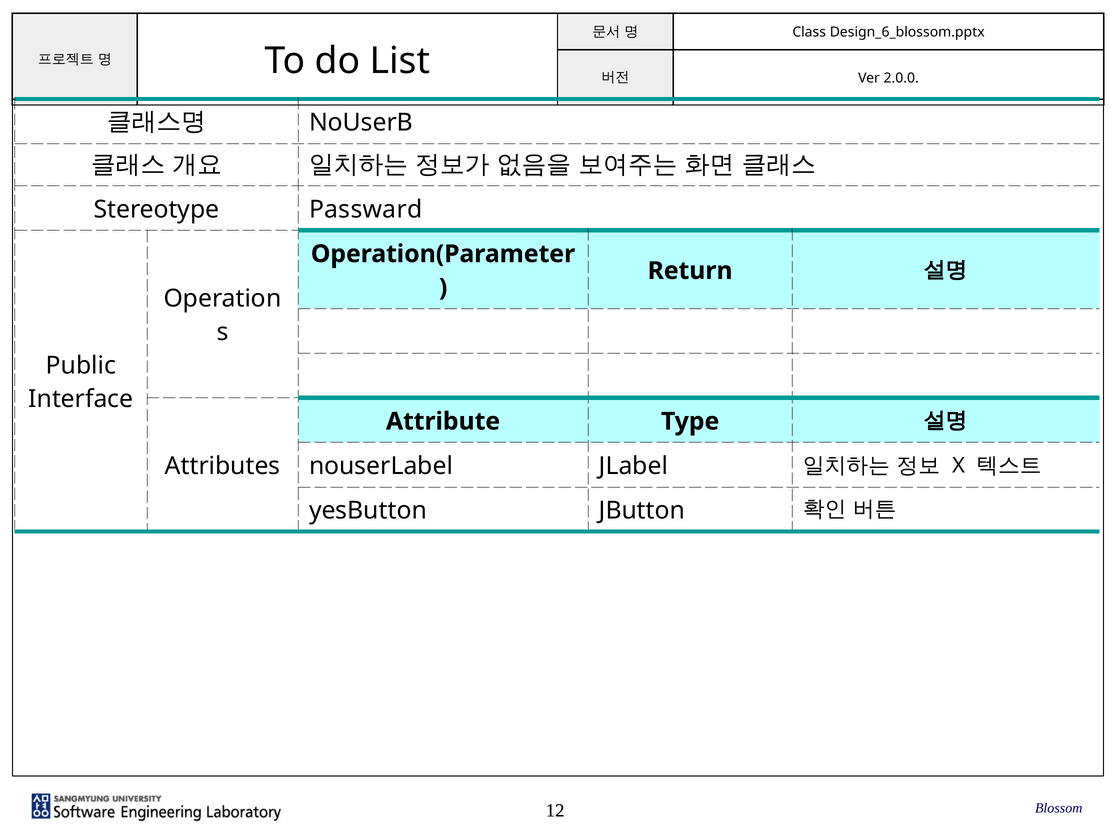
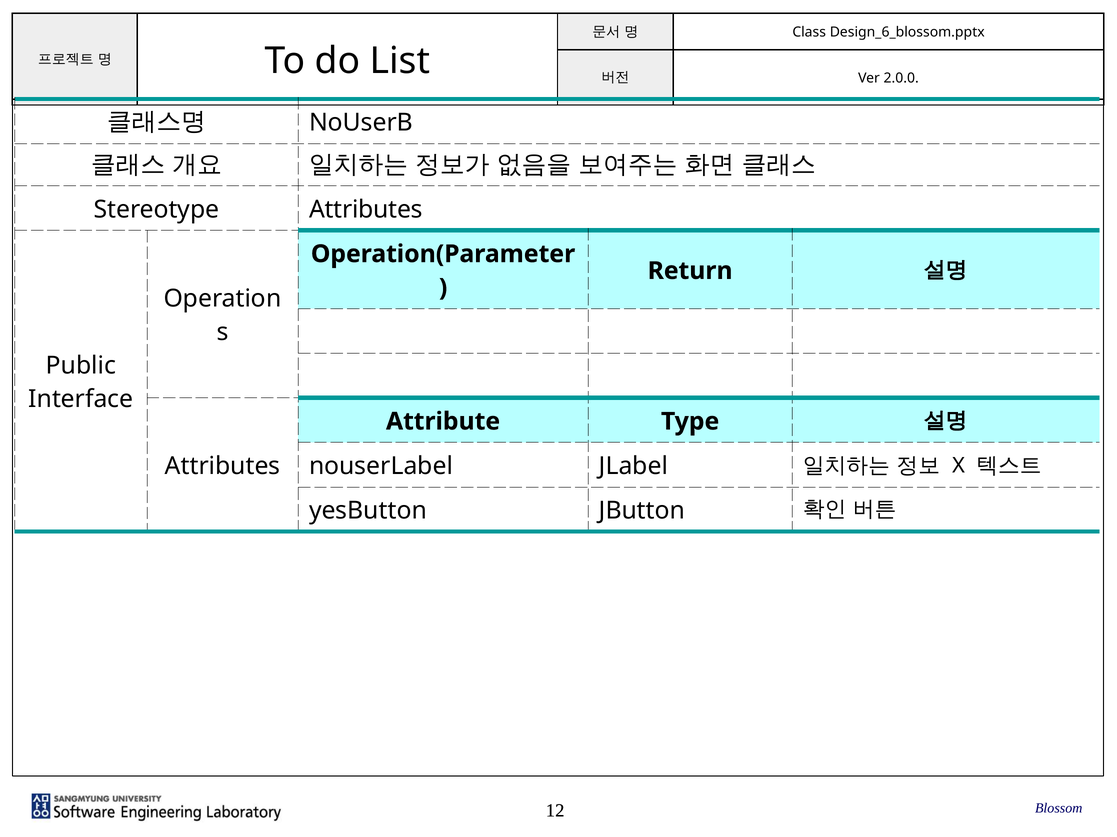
Stereotype Passward: Passward -> Attributes (366, 210)
